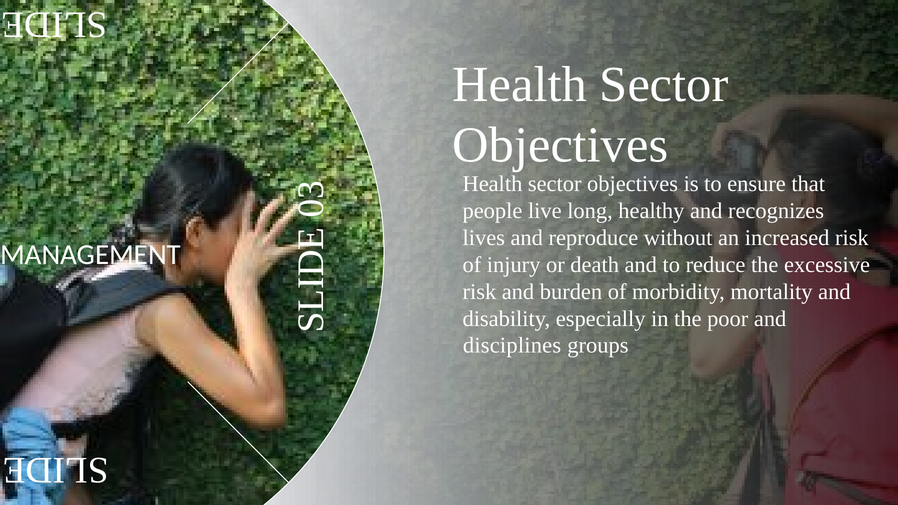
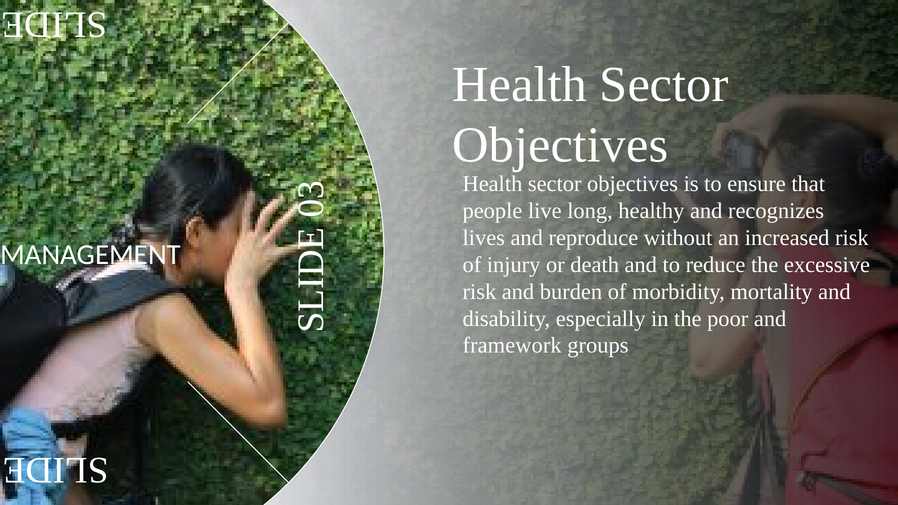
disciplines: disciplines -> framework (512, 346)
